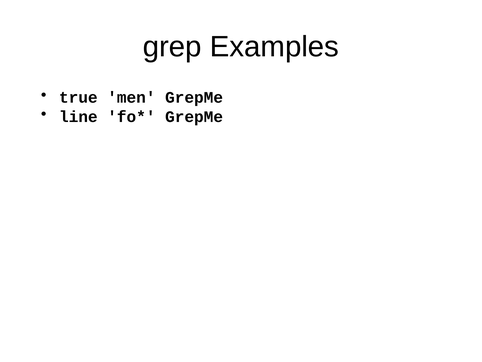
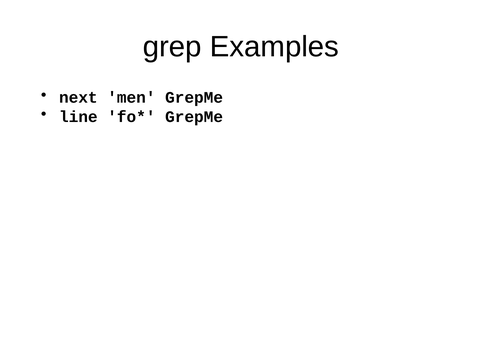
true: true -> next (78, 98)
